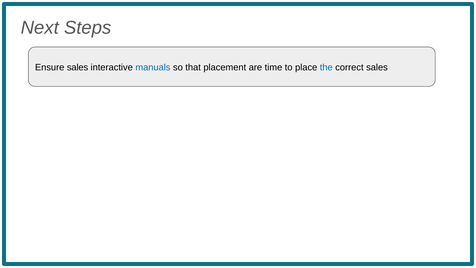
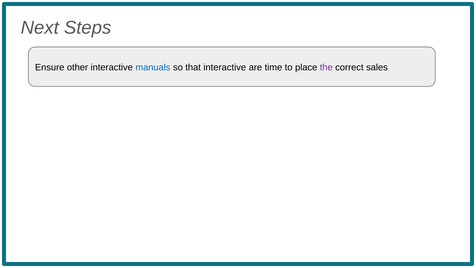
Ensure sales: sales -> other (78, 67)
that placement: placement -> interactive (225, 67)
the colour: blue -> purple (326, 67)
